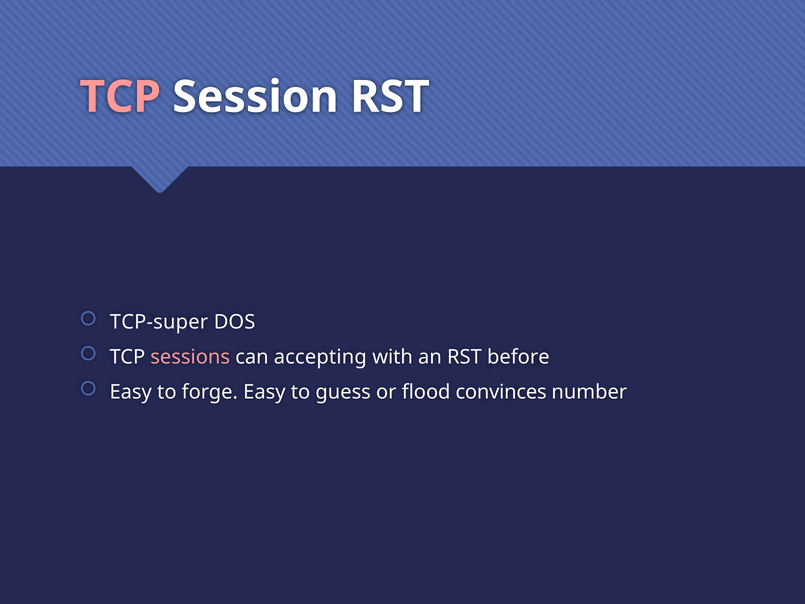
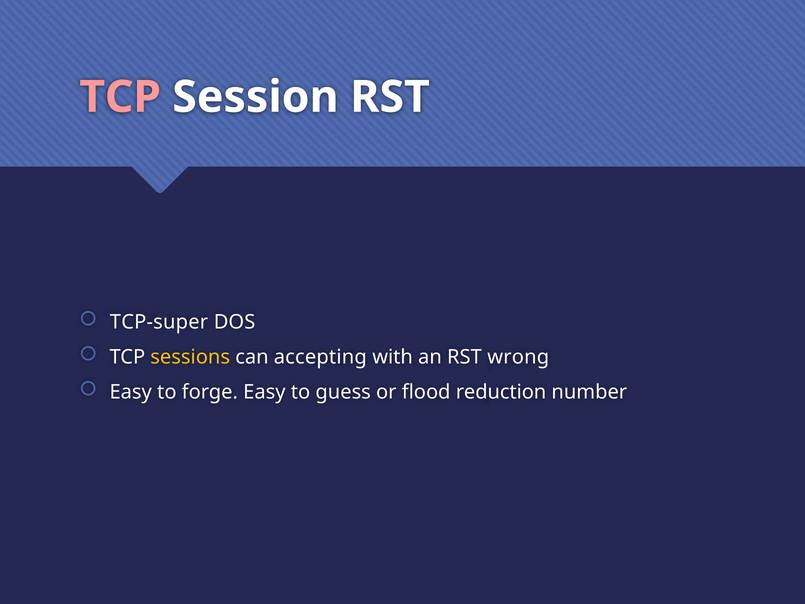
sessions colour: pink -> yellow (190, 357)
before: before -> wrong (518, 357)
convinces: convinces -> reduction (501, 392)
